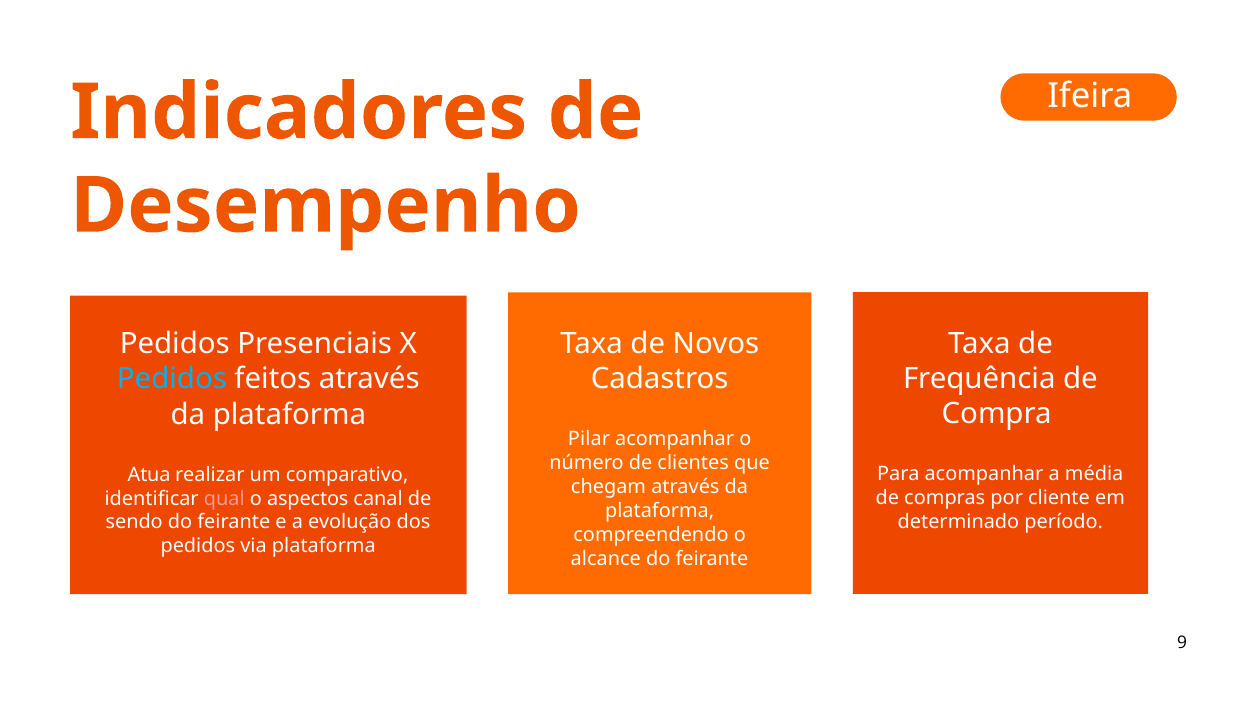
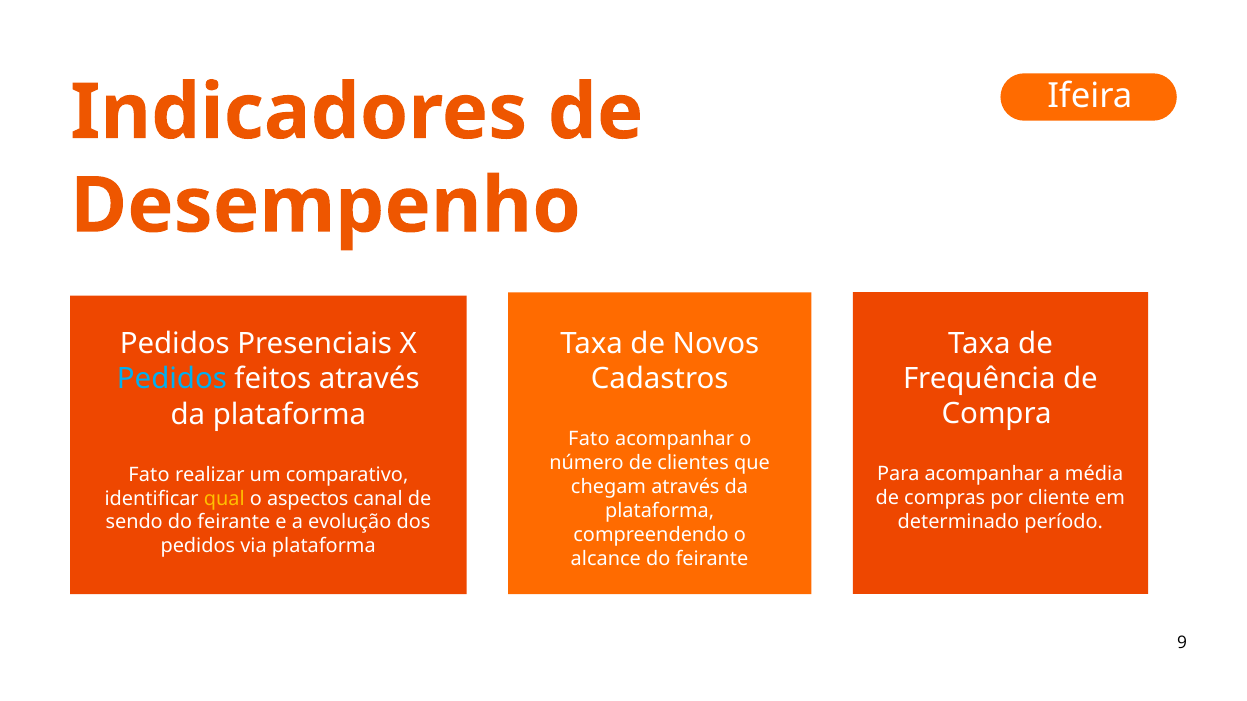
Pilar: Pilar -> Fato (589, 440)
Atua: Atua -> Fato (149, 475)
qual colour: pink -> yellow (224, 499)
